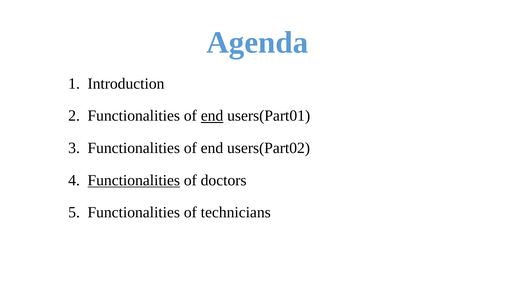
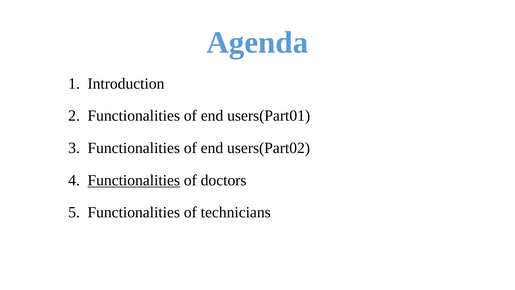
end underline: present -> none (212, 116)
